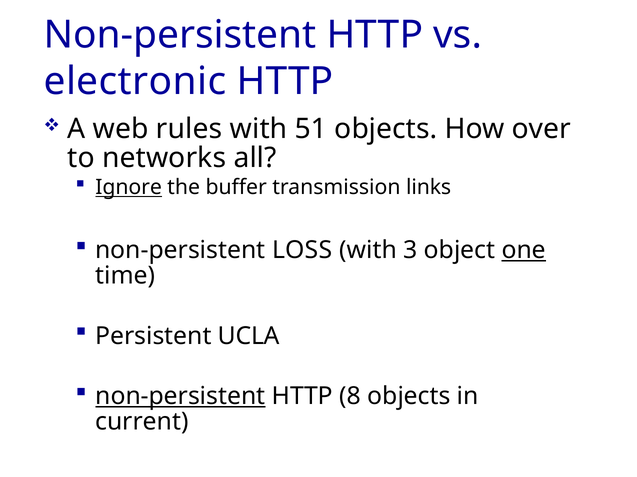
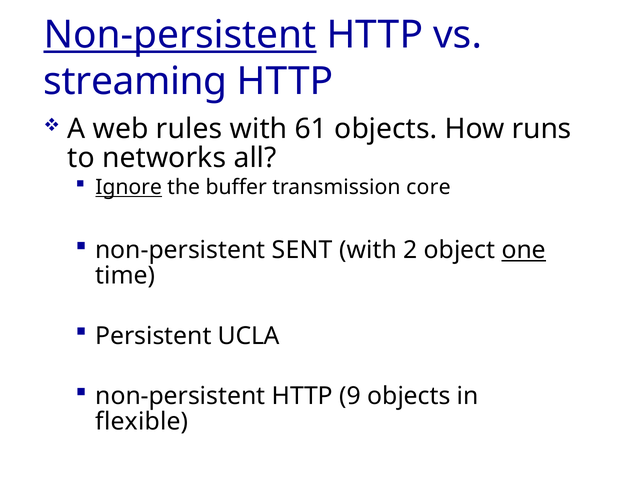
Non-persistent underline: none -> present (180, 35)
electronic: electronic -> streaming (135, 82)
51: 51 -> 61 (311, 129)
over: over -> runs (542, 129)
links: links -> core (428, 188)
LOSS: LOSS -> SENT (302, 251)
3: 3 -> 2 (410, 251)
non-persistent underline: present -> none (180, 397)
8: 8 -> 9 (350, 397)
current: current -> flexible (142, 422)
